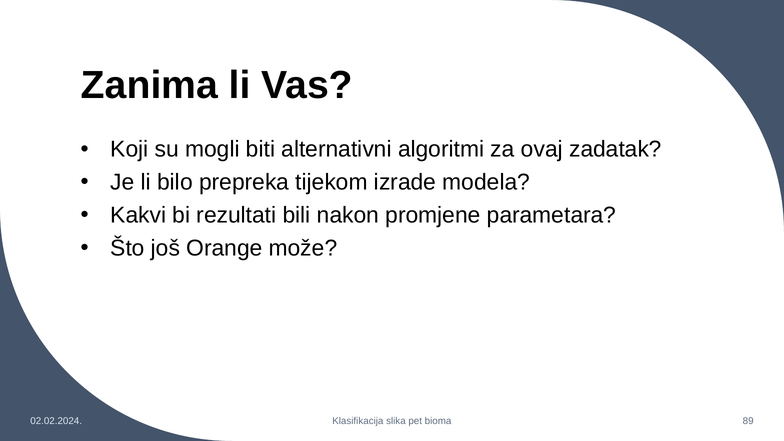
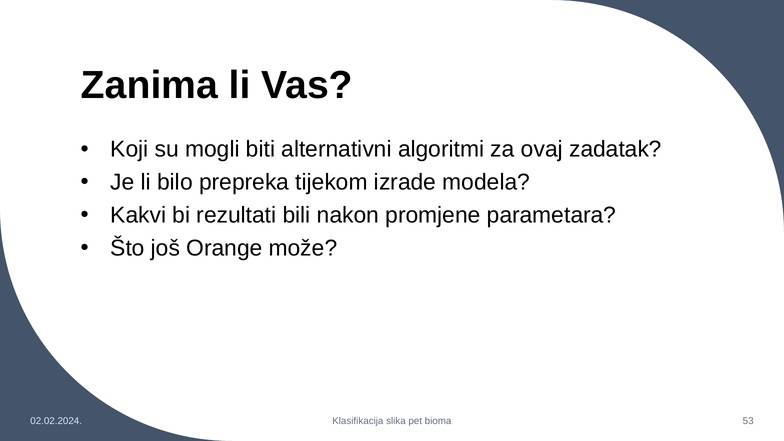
89: 89 -> 53 (748, 421)
